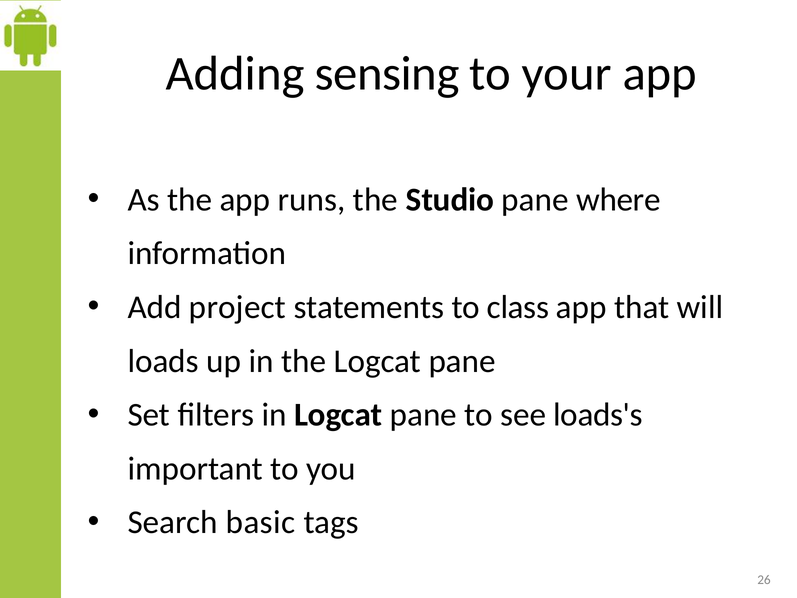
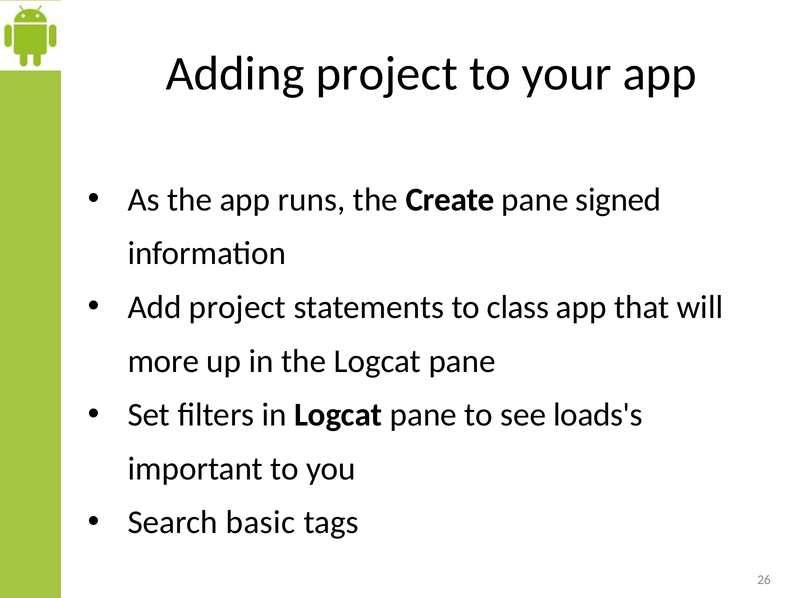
Adding sensing: sensing -> project (387, 74)
Studio: Studio -> Create (450, 200)
where: where -> signed (618, 200)
loads: loads -> more (163, 361)
